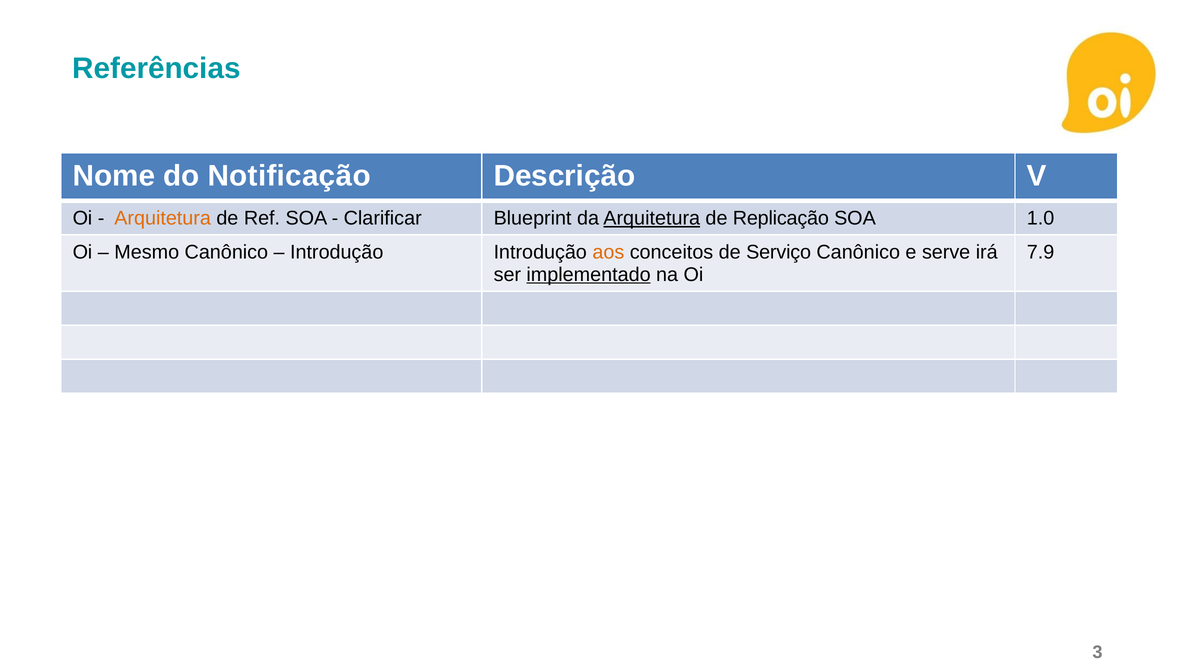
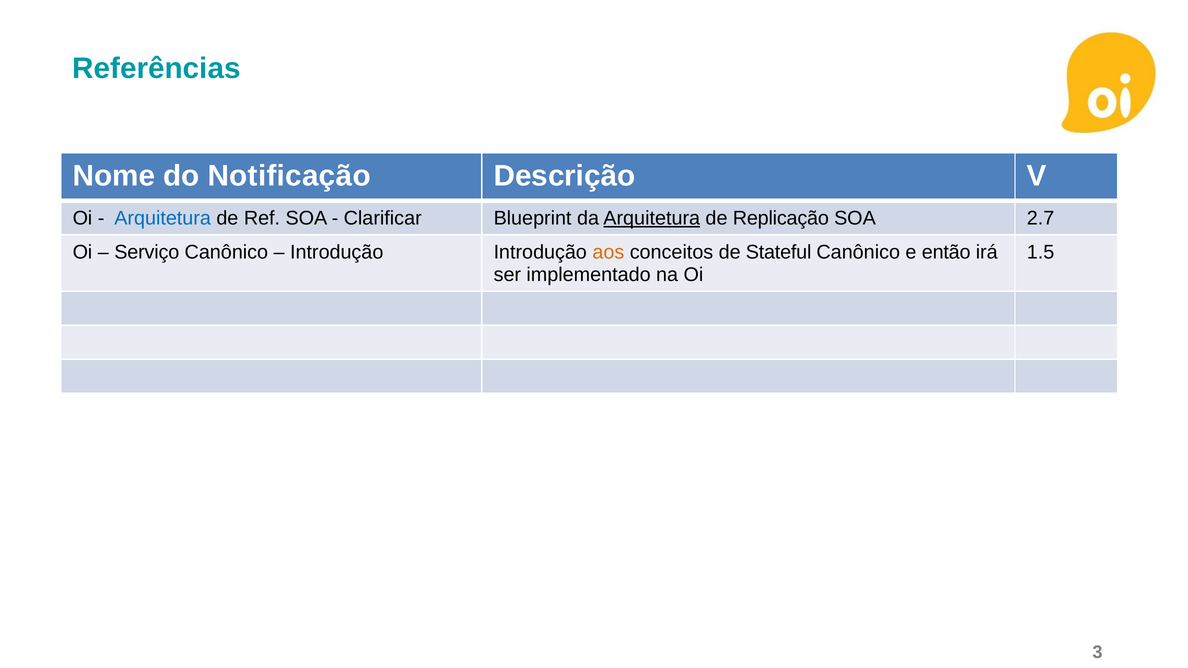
Arquitetura colour: orange -> blue (163, 218)
1.0: 1.0 -> 2.7 (1041, 218)
Mesmo: Mesmo -> Serviço (147, 252)
Serviço: Serviço -> Stateful (779, 252)
serve: serve -> então (946, 252)
7.9: 7.9 -> 1.5 (1041, 252)
implementado underline: present -> none (589, 275)
